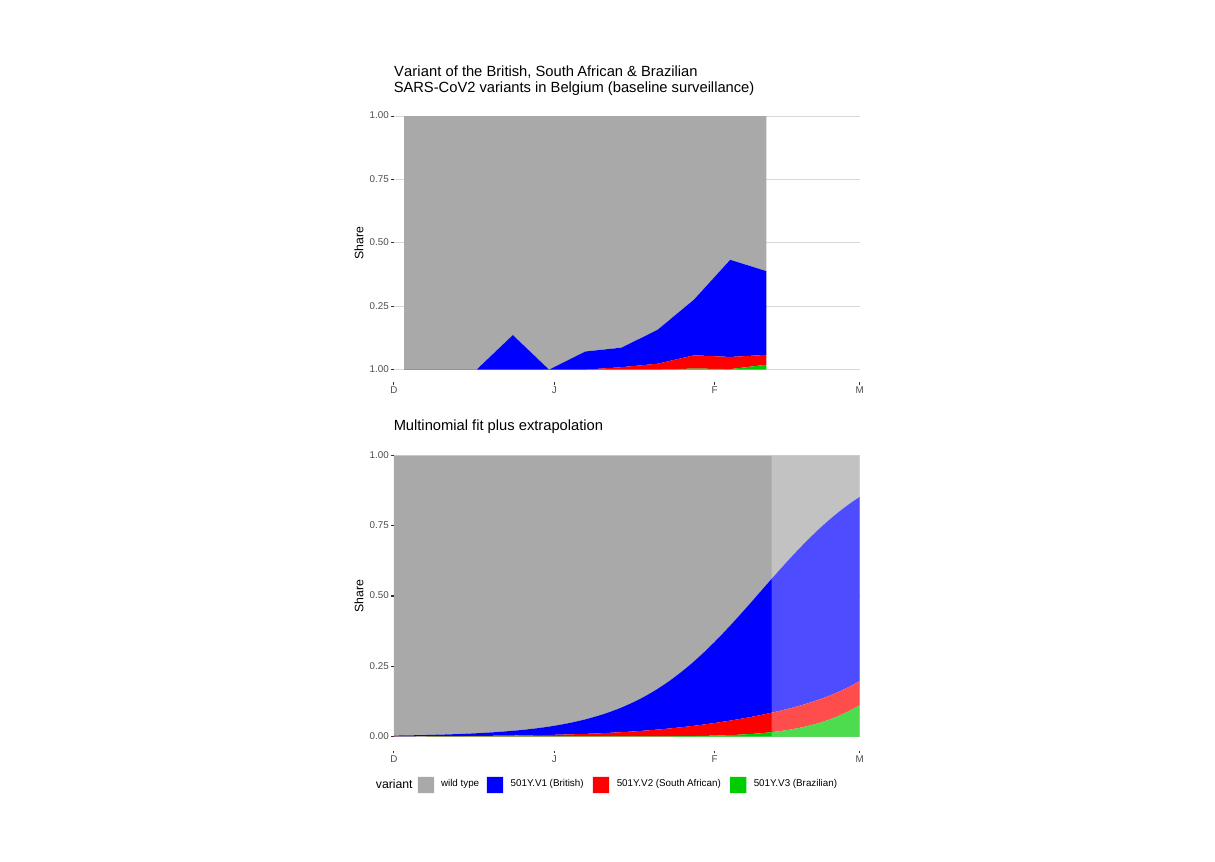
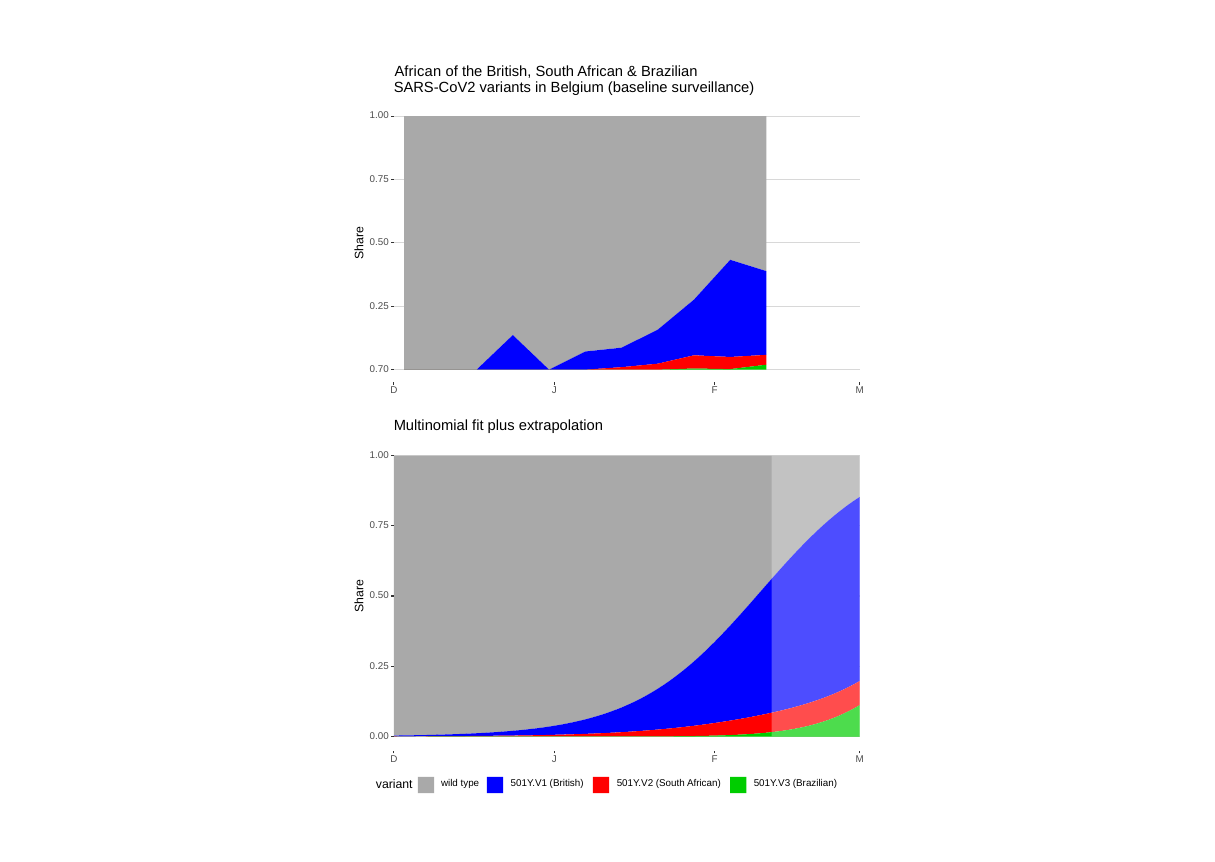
Variant: Variant -> African (418, 71)
1.00: 1.00 -> 0.70 (379, 369)
